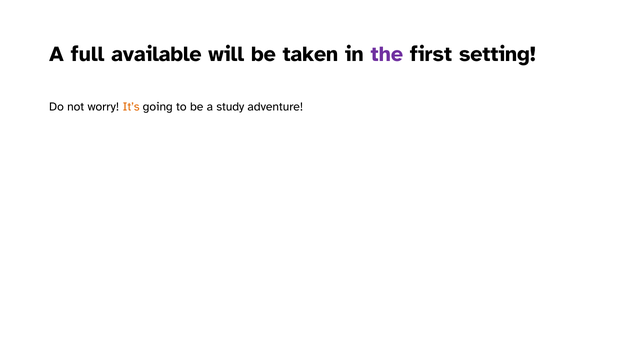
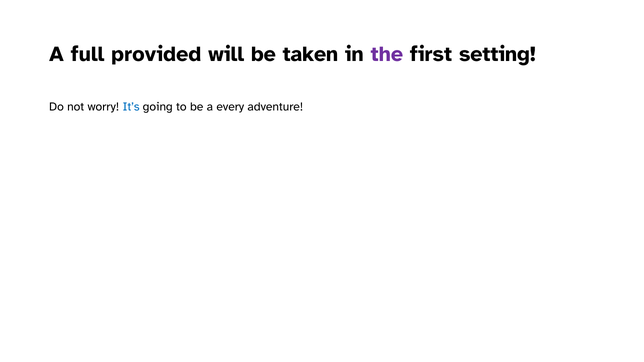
available: available -> provided (156, 54)
It’s colour: orange -> blue (131, 107)
study: study -> every (230, 107)
